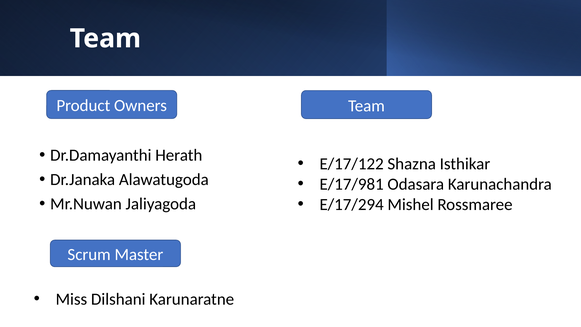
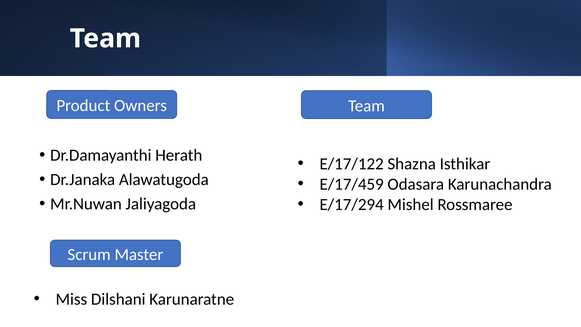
E/17/981: E/17/981 -> E/17/459 (352, 184)
